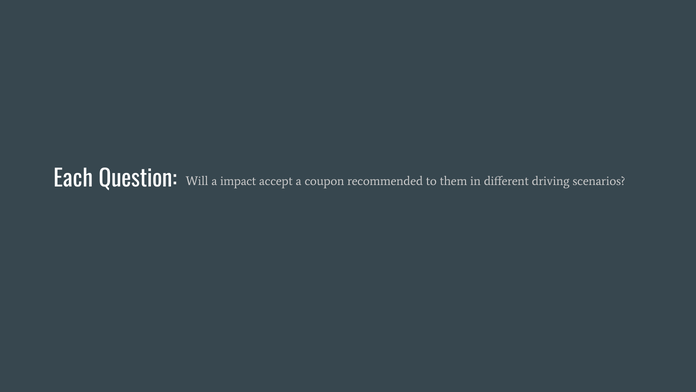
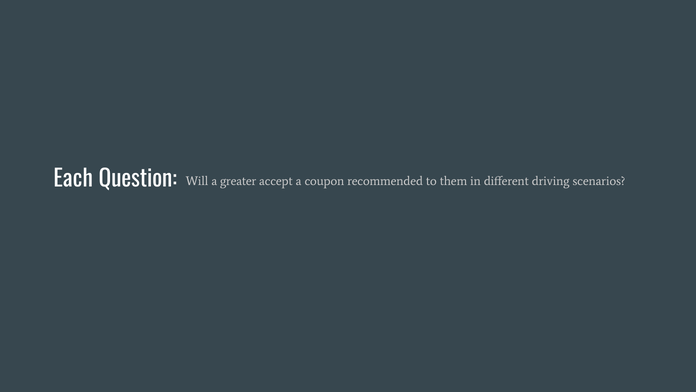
impact: impact -> greater (238, 181)
